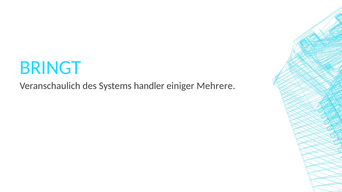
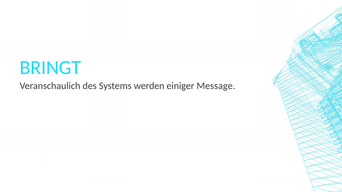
handler: handler -> werden (149, 86)
Mehrere: Mehrere -> Message (216, 86)
